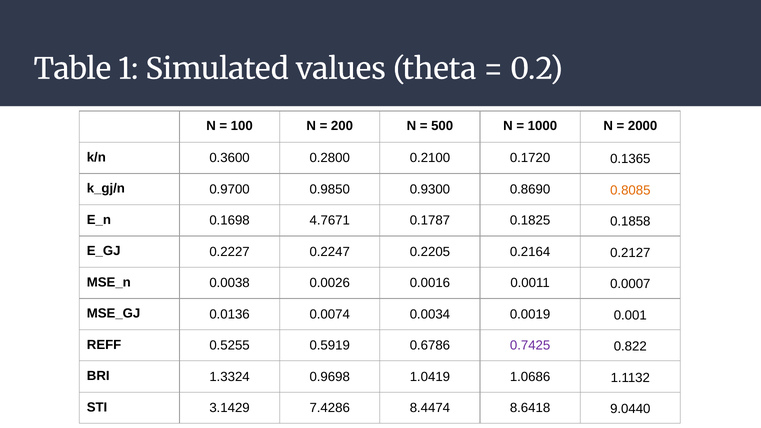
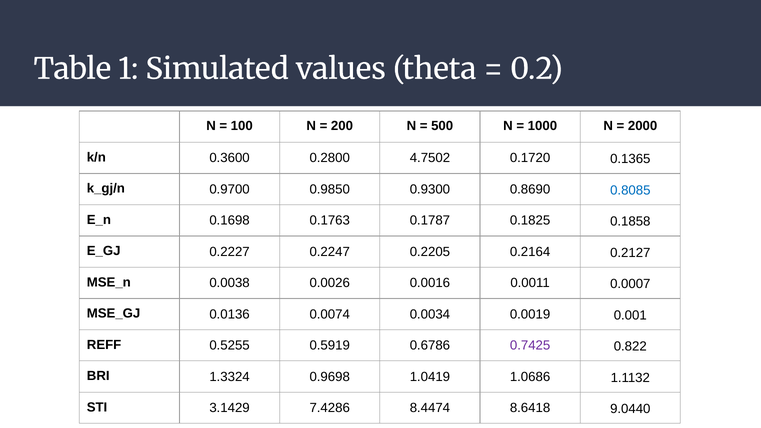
0.2100: 0.2100 -> 4.7502 (430, 158)
0.8085 colour: orange -> blue (630, 190)
4.7671: 4.7671 -> 0.1763 (330, 221)
